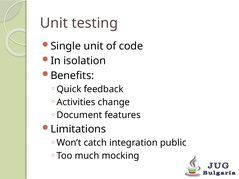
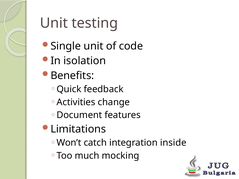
public: public -> inside (173, 143)
